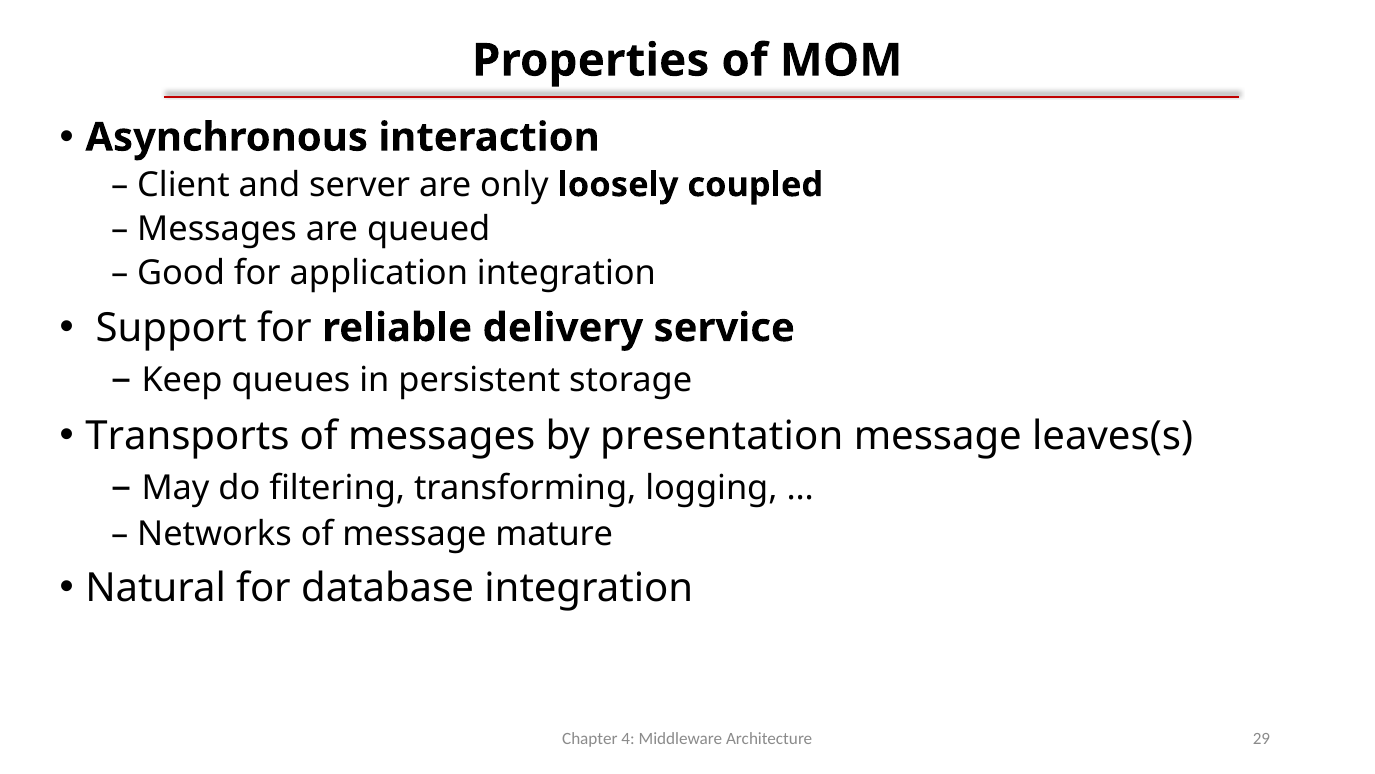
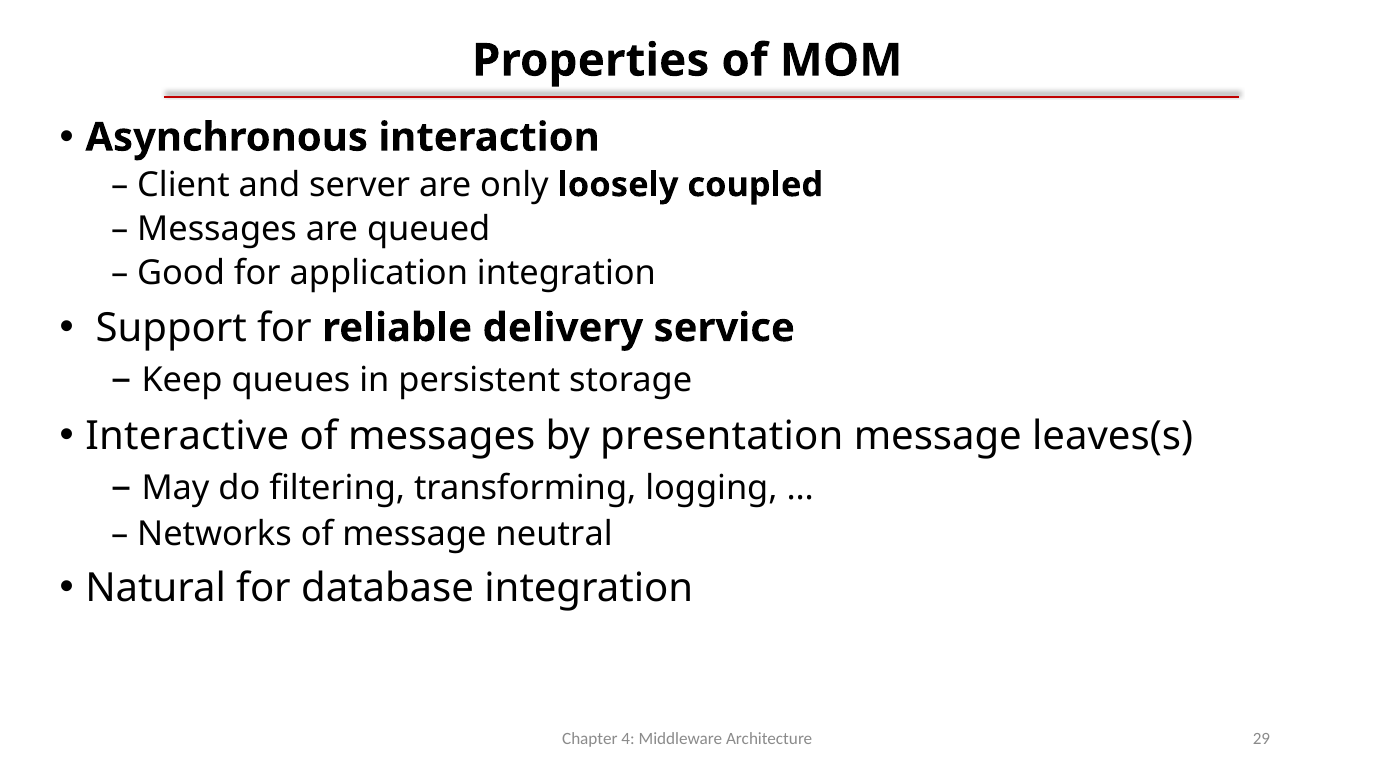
Transports: Transports -> Interactive (187, 436)
mature: mature -> neutral (554, 533)
